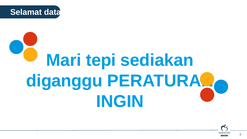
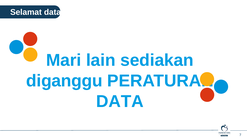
tepi: tepi -> lain (101, 60)
INGIN: INGIN -> DATA (120, 101)
